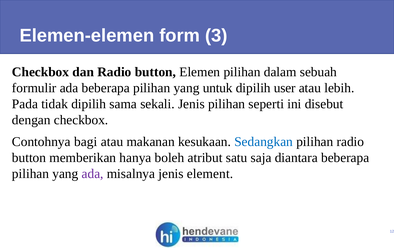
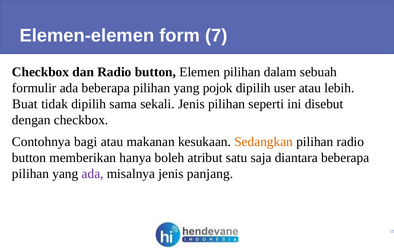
3: 3 -> 7 (216, 36)
untuk: untuk -> pojok (218, 88)
Pada: Pada -> Buat (25, 104)
Sedangkan colour: blue -> orange (264, 142)
element: element -> panjang (210, 174)
